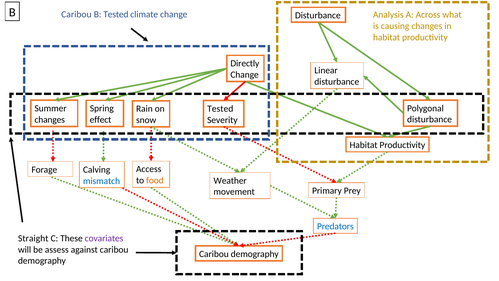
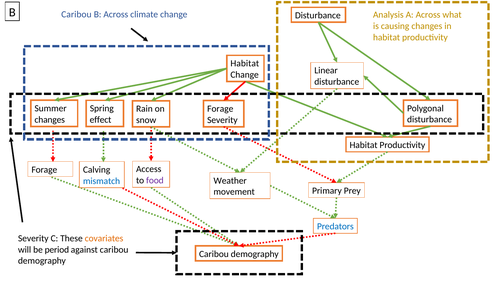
B Tested: Tested -> Across (116, 14)
Directly: Directly -> Habitat (245, 63)
Tested: Tested -> Forage (220, 109)
food colour: orange -> purple (155, 180)
Straight: Straight -> Severity (33, 238)
covariates colour: purple -> orange (104, 238)
assess: assess -> period (57, 249)
